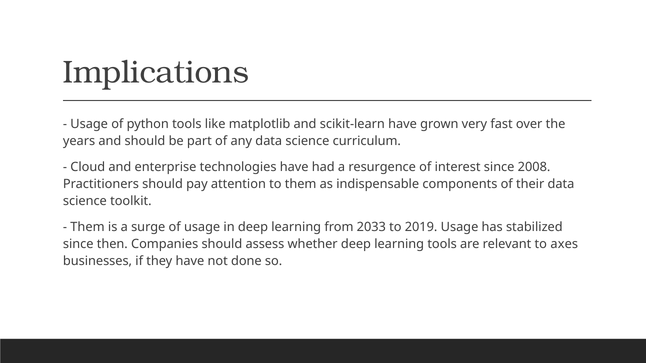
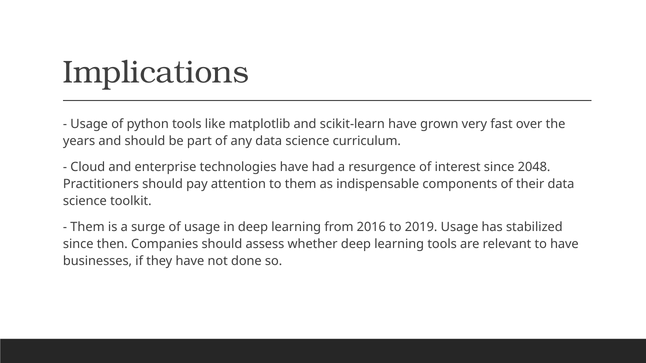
2008: 2008 -> 2048 (534, 167)
2033: 2033 -> 2016 (371, 227)
to axes: axes -> have (564, 244)
